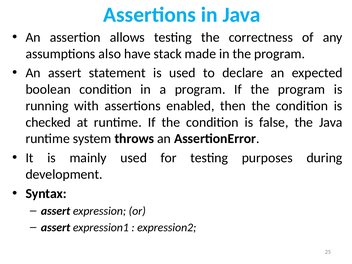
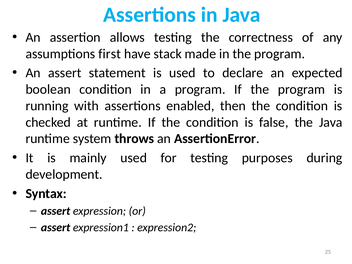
also: also -> first (110, 54)
